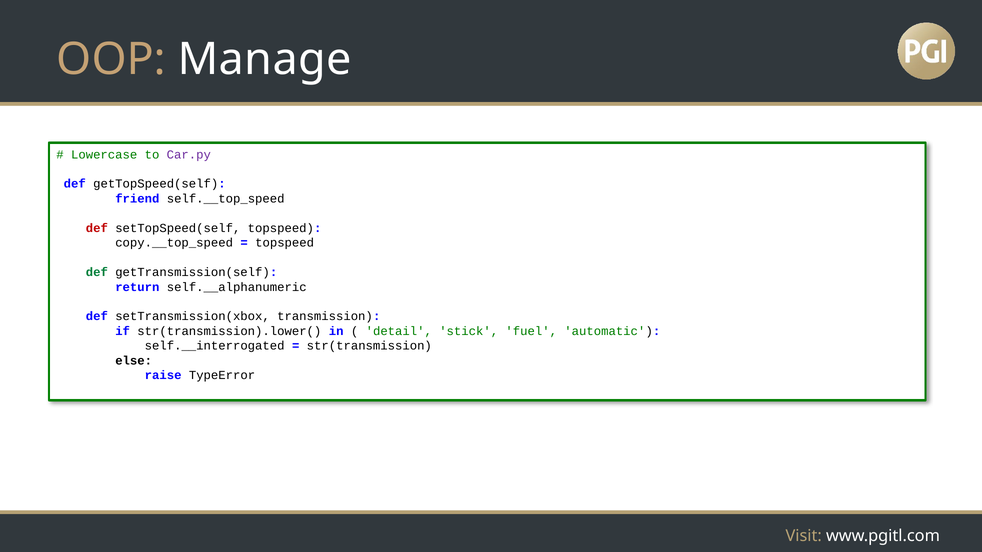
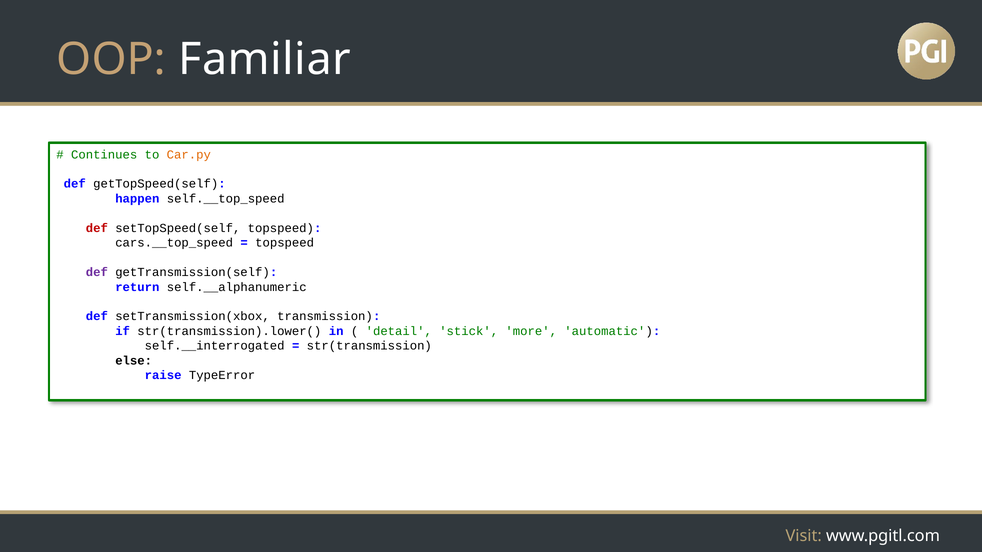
Manage: Manage -> Familiar (265, 59)
Lowercase: Lowercase -> Continues (104, 155)
Car.py colour: purple -> orange (189, 155)
friend: friend -> happen (137, 199)
copy.__top_speed: copy.__top_speed -> cars.__top_speed (174, 243)
def colour: green -> purple (97, 272)
fuel: fuel -> more (531, 331)
